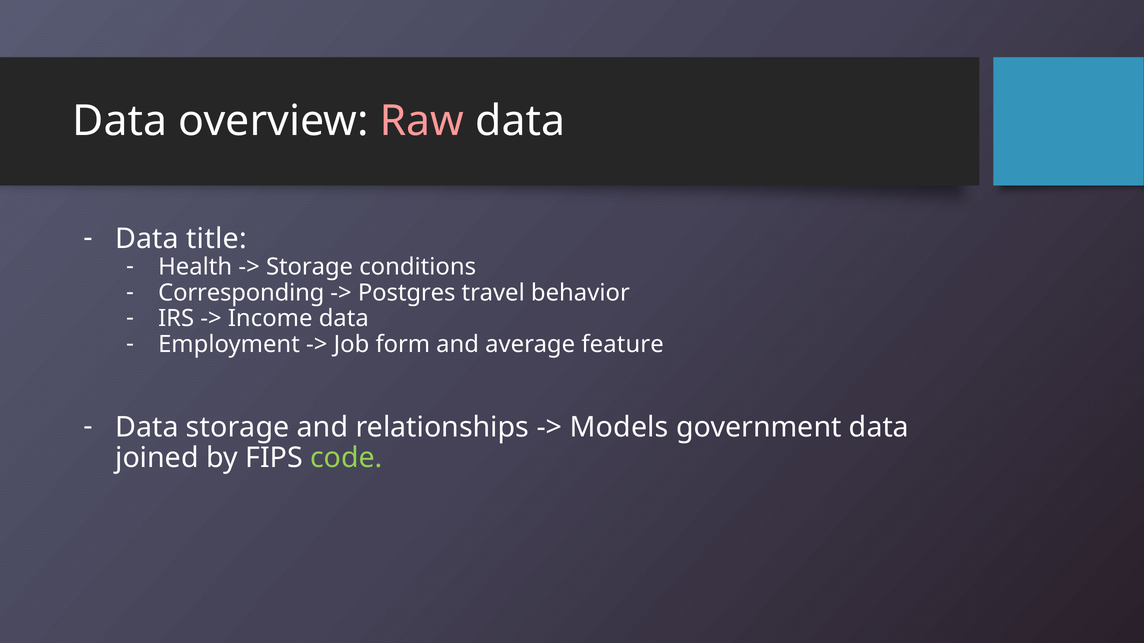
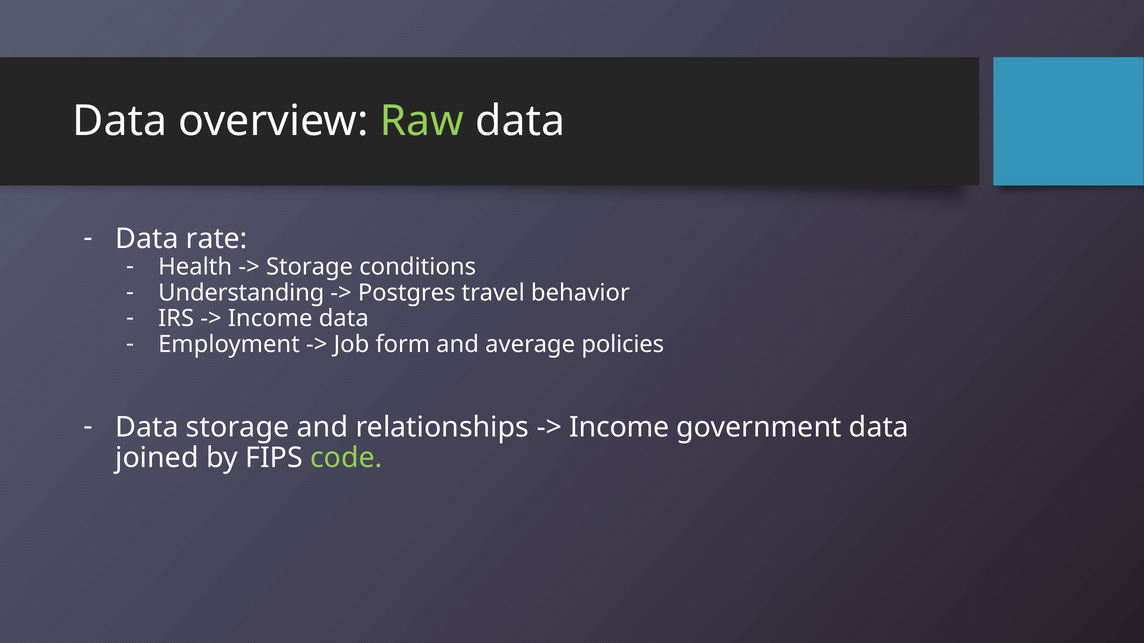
Raw colour: pink -> light green (422, 121)
title: title -> rate (217, 239)
Corresponding: Corresponding -> Understanding (241, 293)
feature: feature -> policies (623, 345)
Models: Models -> Income (619, 428)
